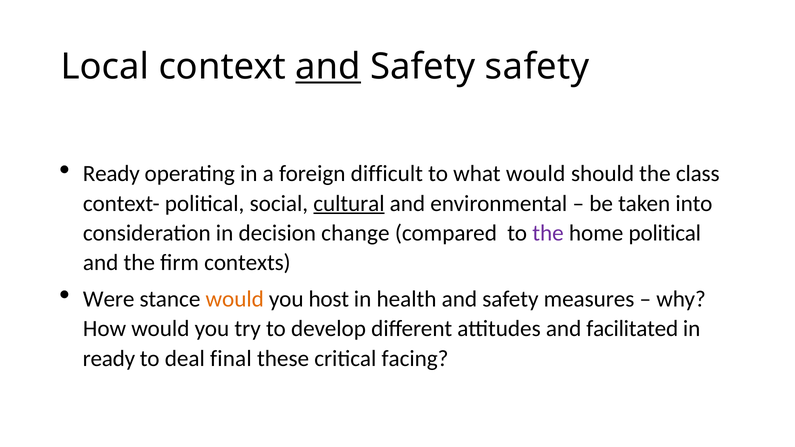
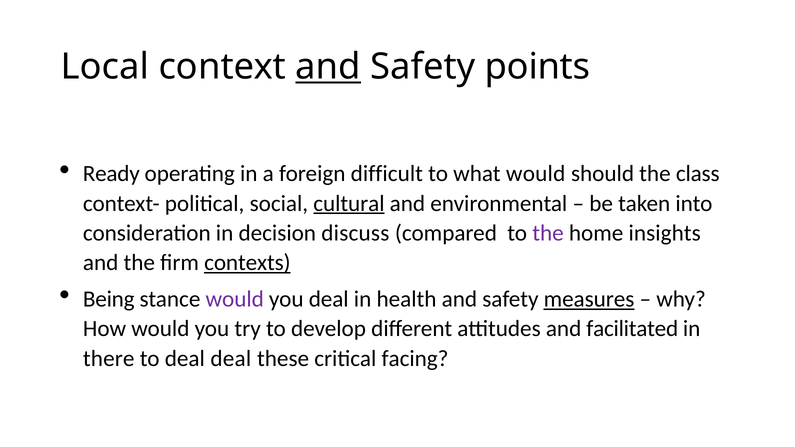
Safety safety: safety -> points (538, 67)
change: change -> discuss (355, 233)
home political: political -> insights (665, 233)
contexts underline: none -> present (247, 263)
Were: Were -> Being (109, 299)
would colour: orange -> purple (235, 299)
you host: host -> deal (329, 299)
measures underline: none -> present (589, 299)
ready: ready -> there (109, 359)
deal final: final -> deal (231, 359)
